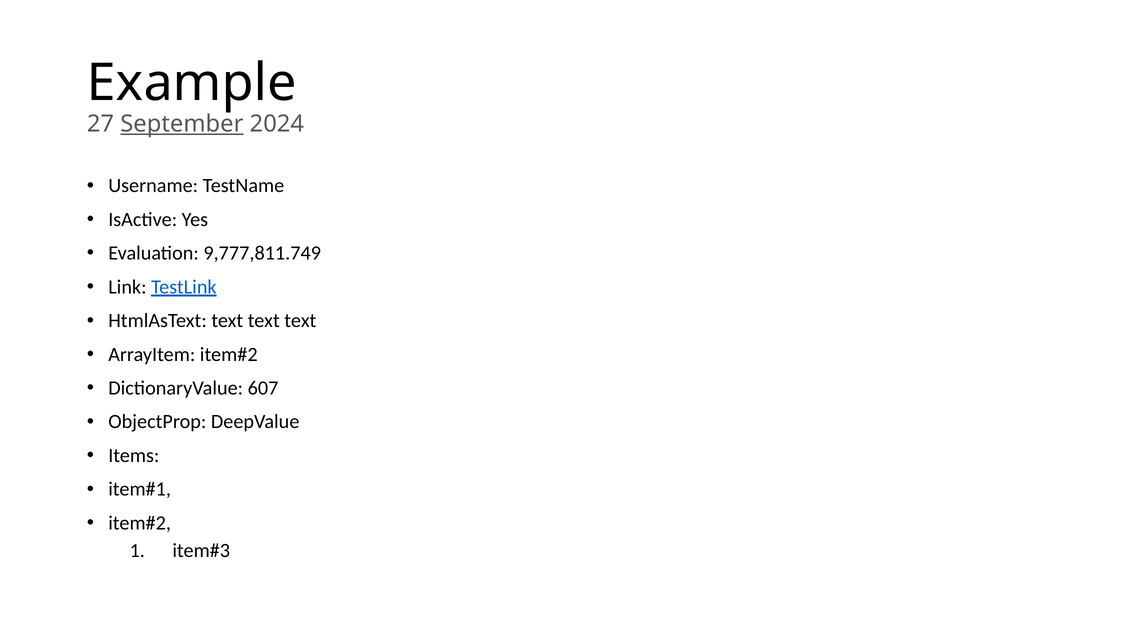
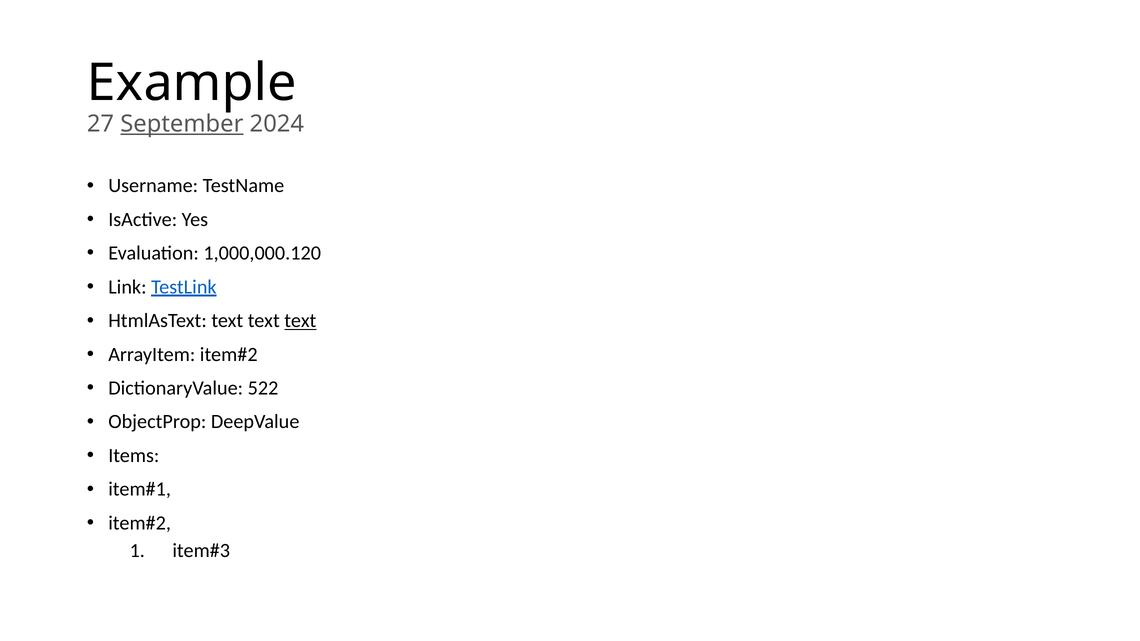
9,777,811.749: 9,777,811.749 -> 1,000,000.120 (262, 253)
text underline: none -> present (300, 321)
607: 607 -> 522 (263, 388)
